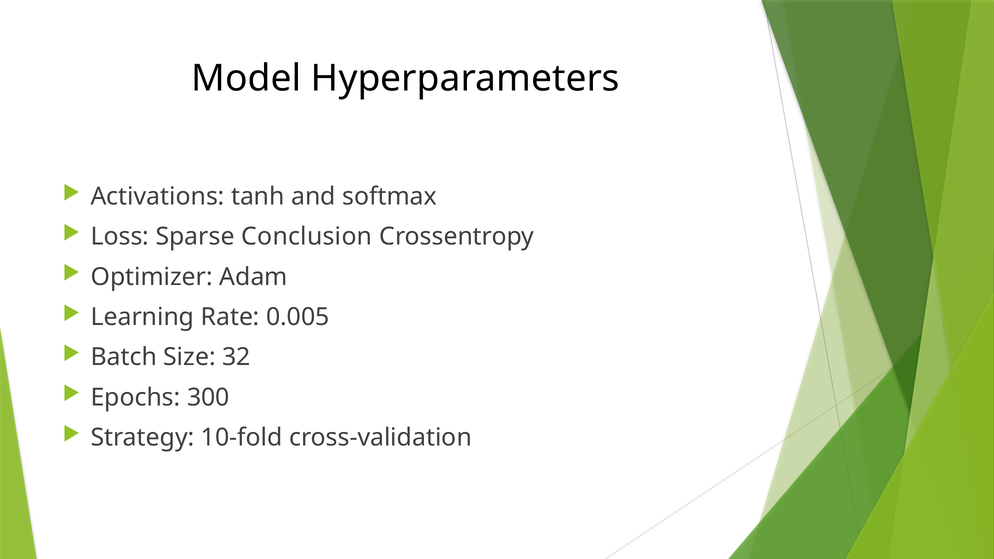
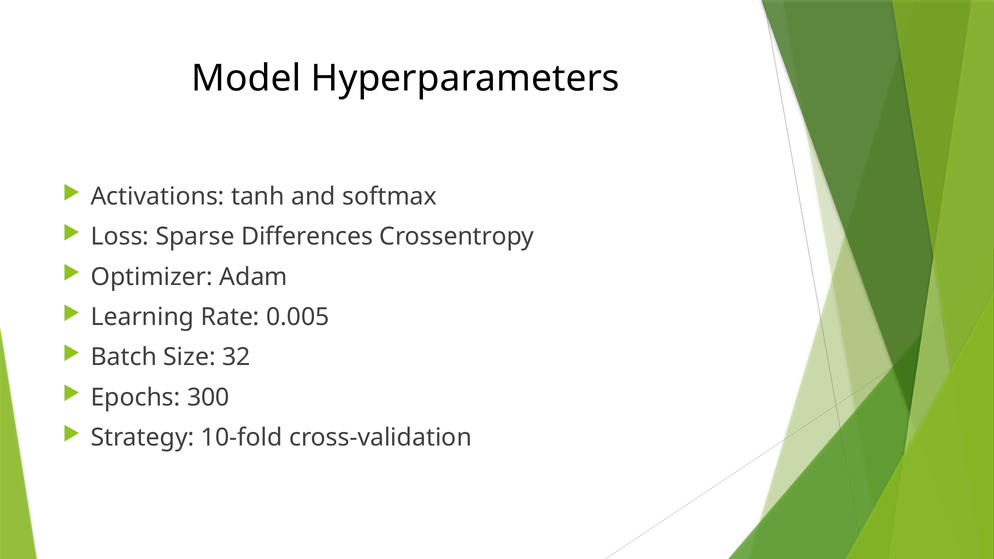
Conclusion: Conclusion -> Differences (307, 237)
